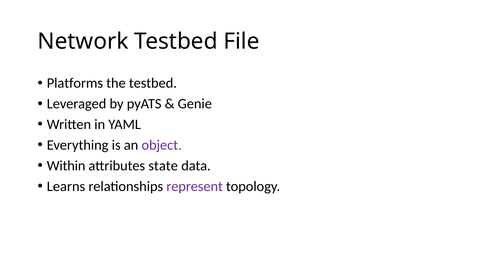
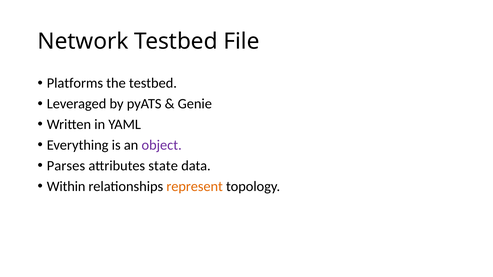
Within: Within -> Parses (66, 166)
Learns: Learns -> Within (66, 187)
represent colour: purple -> orange (195, 187)
